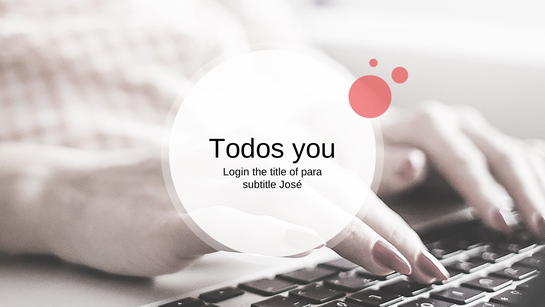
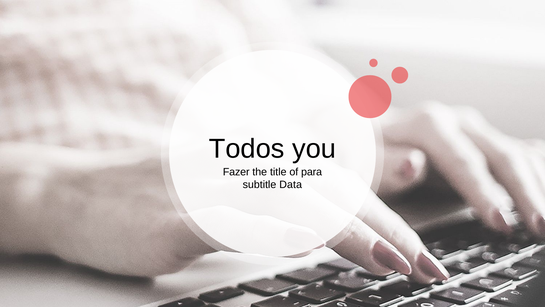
Login: Login -> Fazer (236, 172)
José: José -> Data (291, 184)
